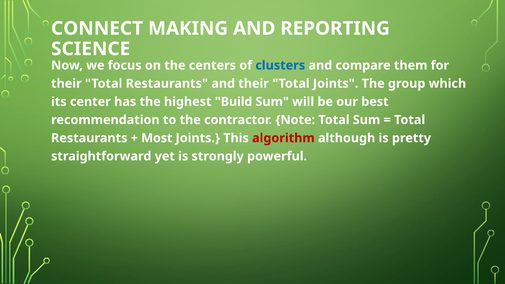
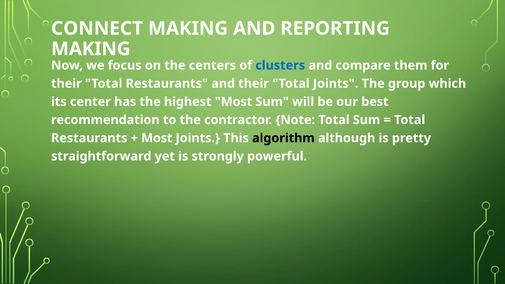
SCIENCE: SCIENCE -> MAKING (91, 49)
highest Build: Build -> Most (234, 102)
algorithm colour: red -> black (283, 138)
